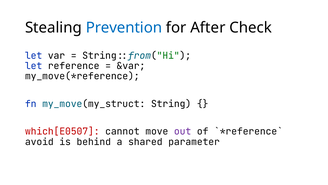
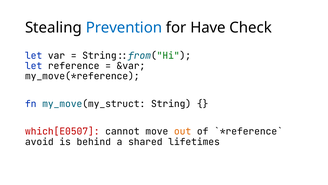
After: After -> Have (208, 28)
out colour: purple -> orange (183, 131)
parameter: parameter -> lifetimes (194, 141)
